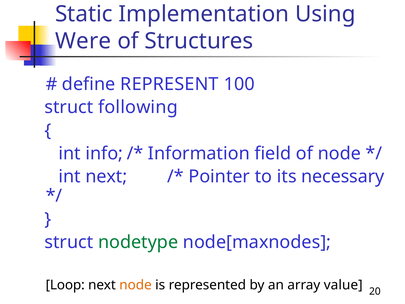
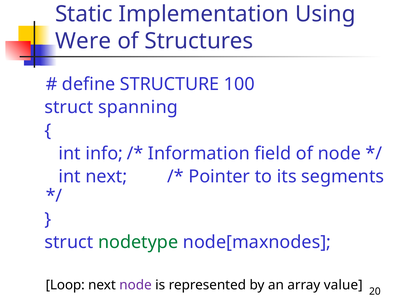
REPRESENT: REPRESENT -> STRUCTURE (170, 84)
following: following -> spanning (138, 107)
necessary: necessary -> segments (343, 176)
node colour: orange -> purple (136, 285)
